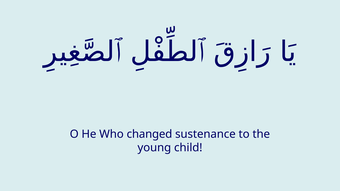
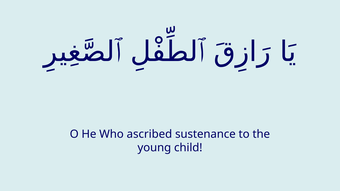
changed: changed -> ascribed (149, 134)
